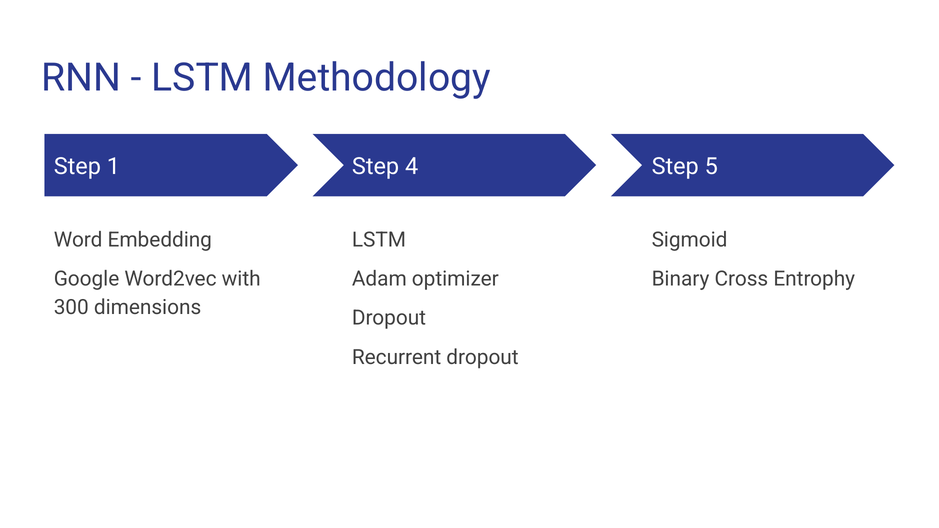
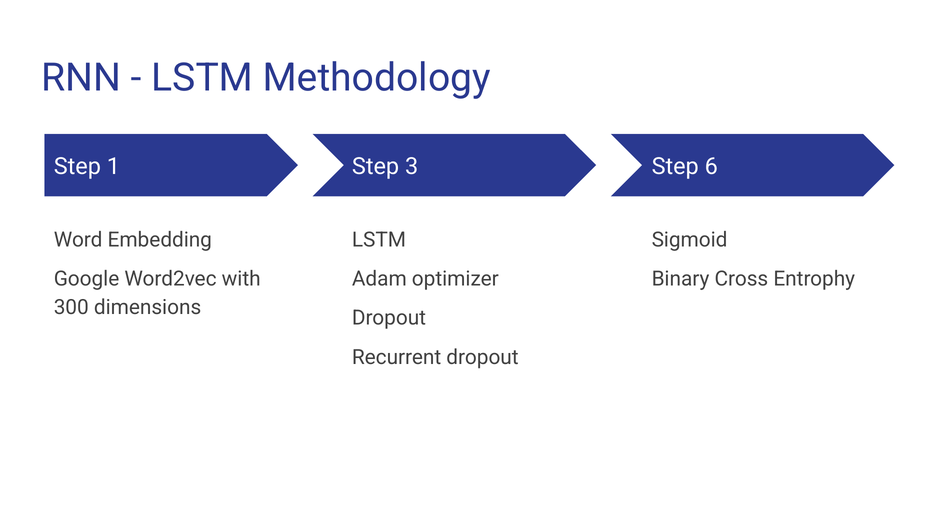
4: 4 -> 3 (412, 167)
5: 5 -> 6 (711, 167)
